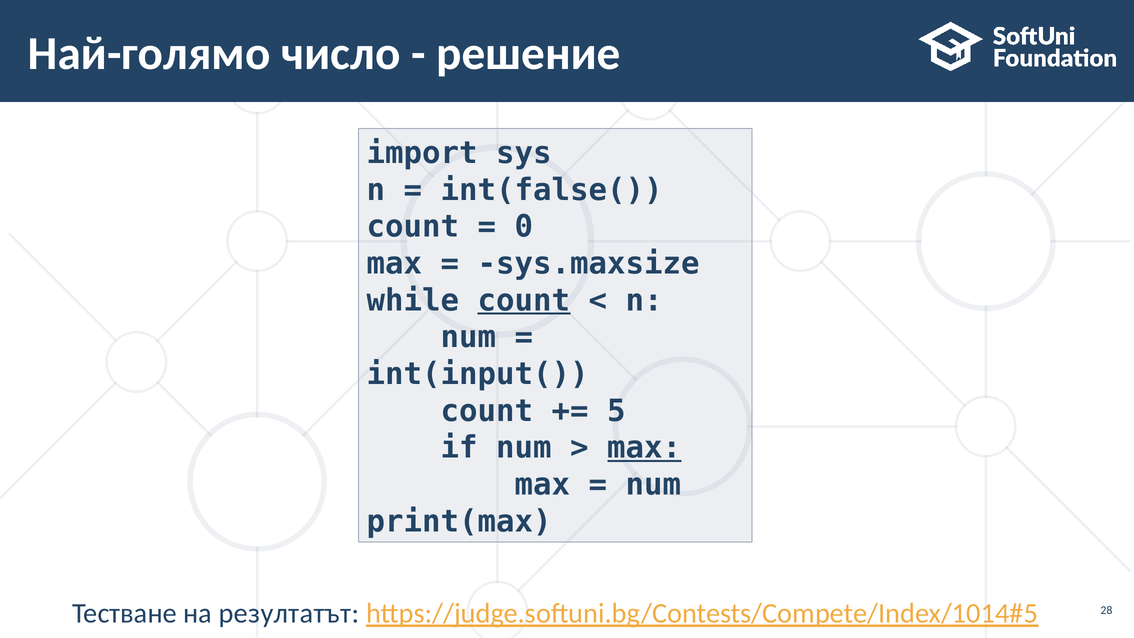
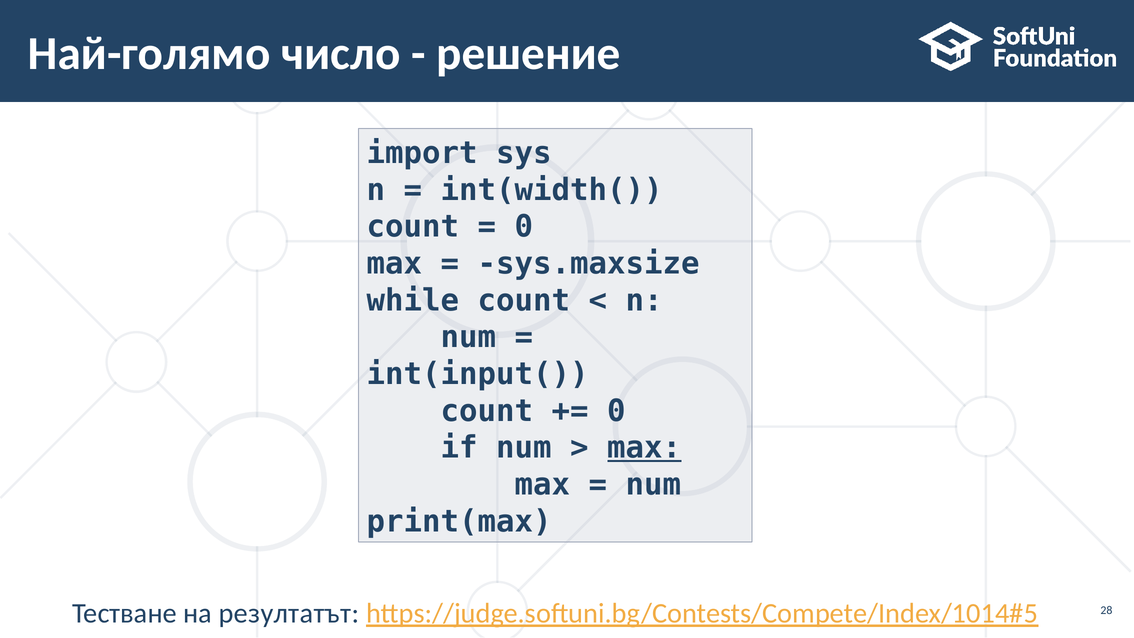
int(false(: int(false( -> int(width( (552, 190)
count underline: present -> none (524, 300)
5: 5 -> 0 (617, 411)
